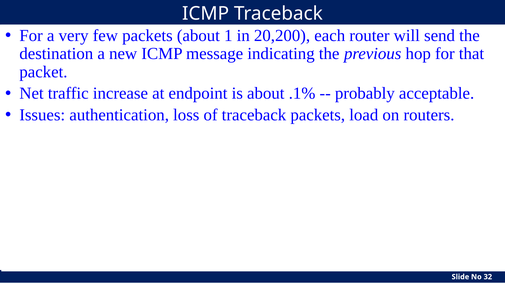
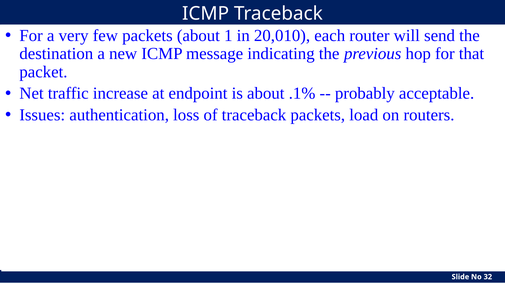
20,200: 20,200 -> 20,010 (282, 35)
